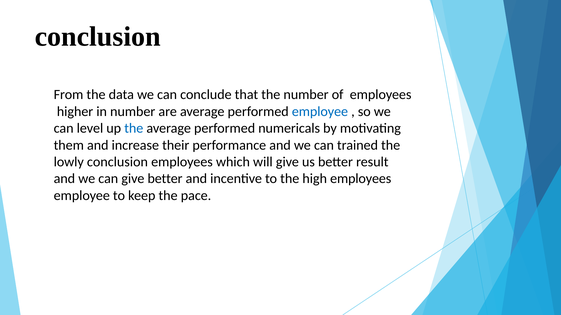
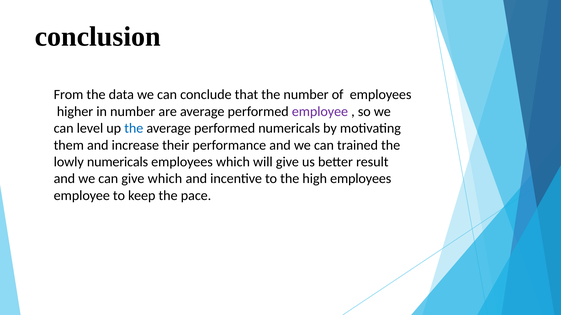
employee colour: blue -> purple (320, 112)
lowly conclusion: conclusion -> numericals (118, 162)
give better: better -> which (165, 179)
